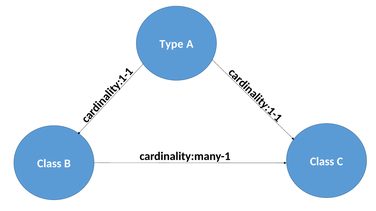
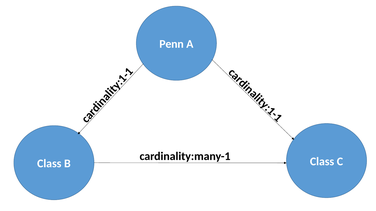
Type: Type -> Penn (172, 44)
